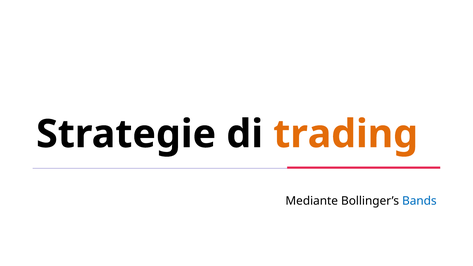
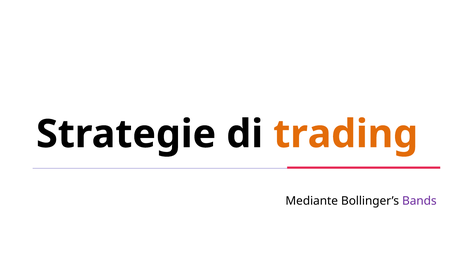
Bands colour: blue -> purple (419, 201)
